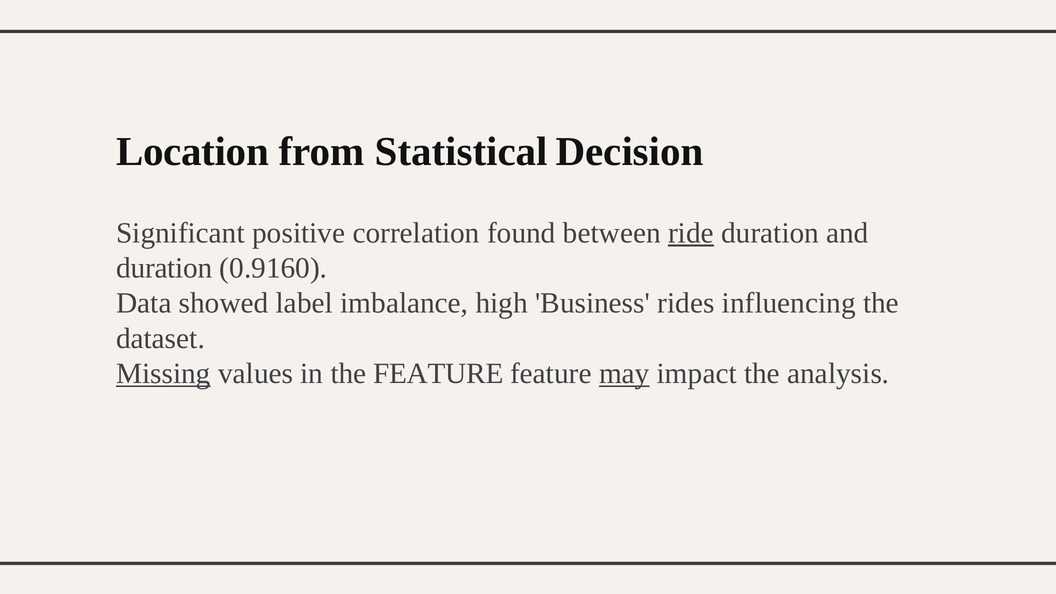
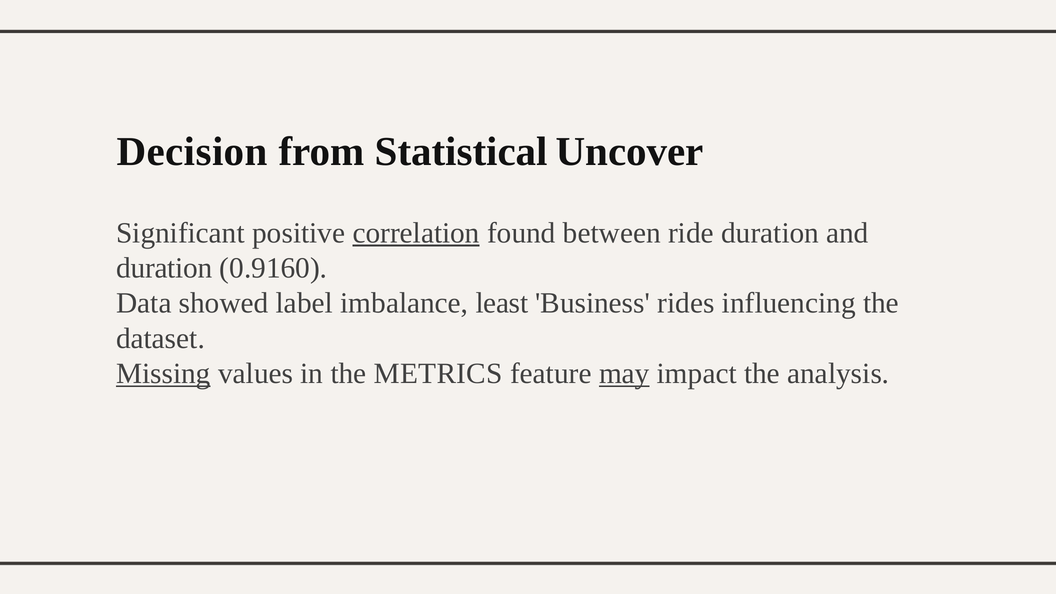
Location: Location -> Decision (192, 152)
Decision: Decision -> Uncover (630, 152)
correlation underline: none -> present (416, 233)
ride underline: present -> none (691, 233)
high: high -> least (502, 303)
the FEATURE: FEATURE -> METRICS (438, 374)
